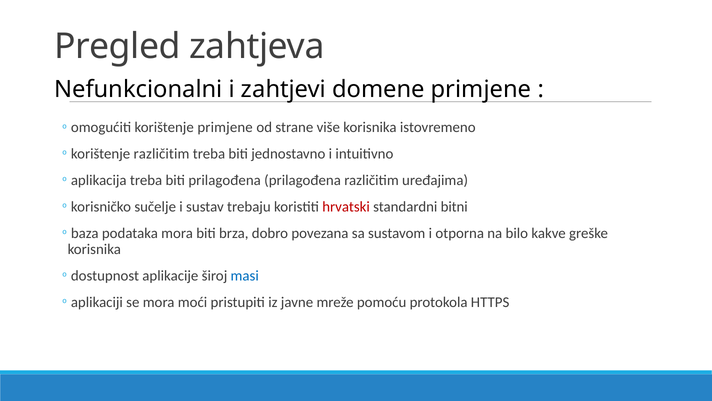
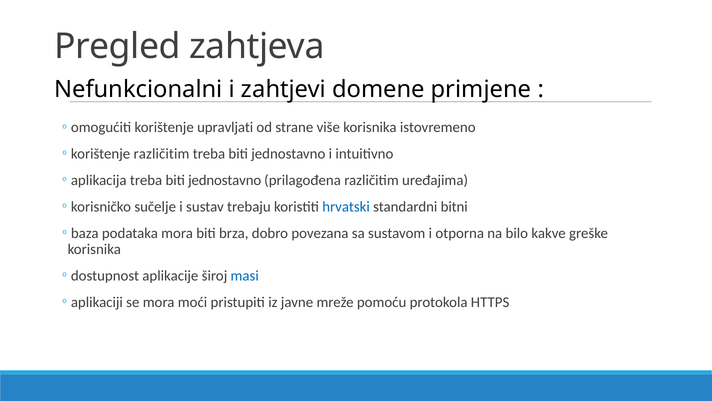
korištenje primjene: primjene -> upravljati (225, 127)
aplikacija treba biti prilagođena: prilagođena -> jednostavno (225, 180)
hrvatski colour: red -> blue (346, 206)
